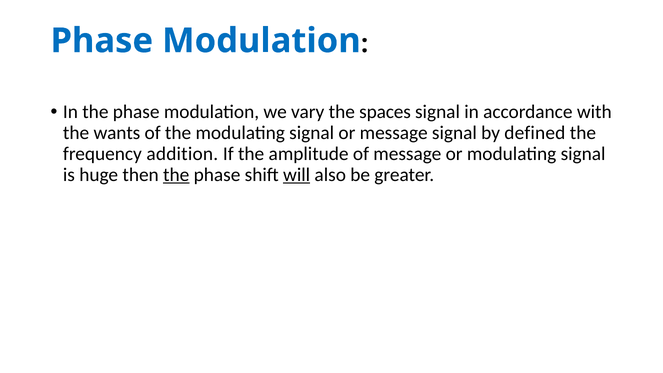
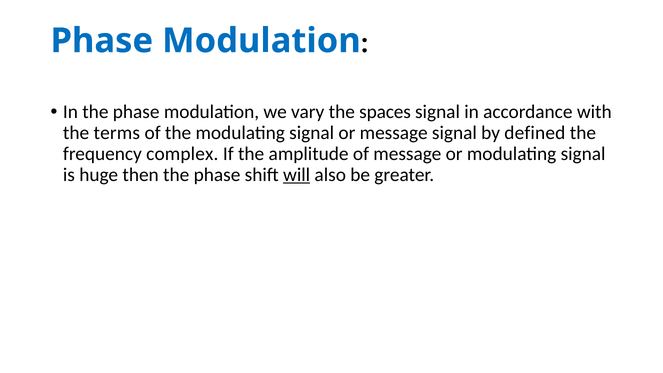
wants: wants -> terms (117, 133)
addition: addition -> complex (182, 154)
the underline: present -> none (176, 175)
